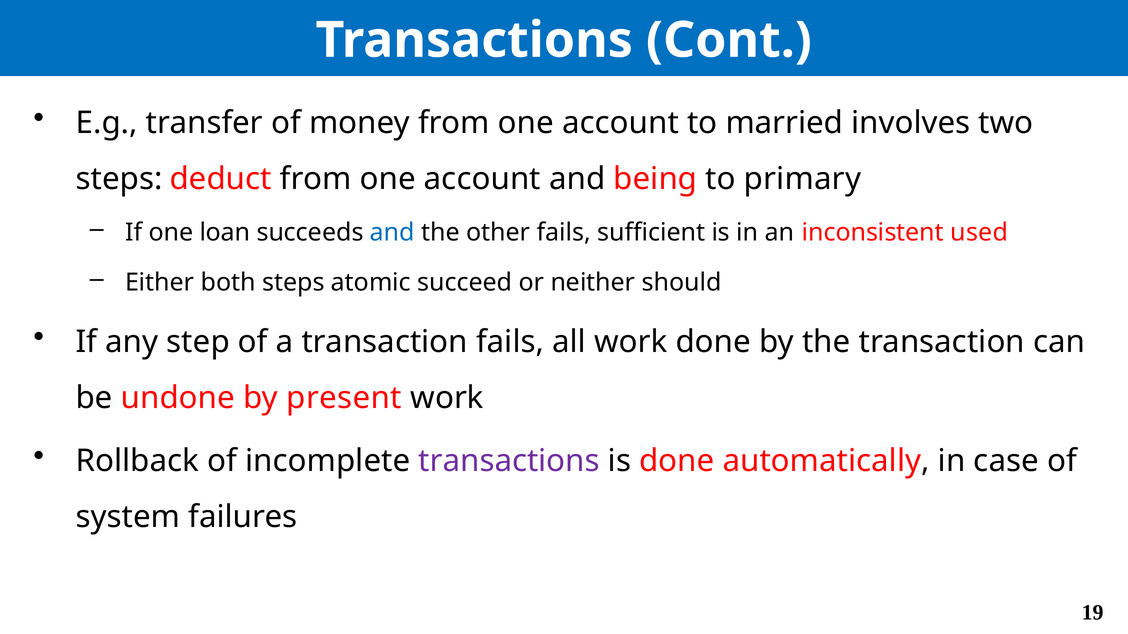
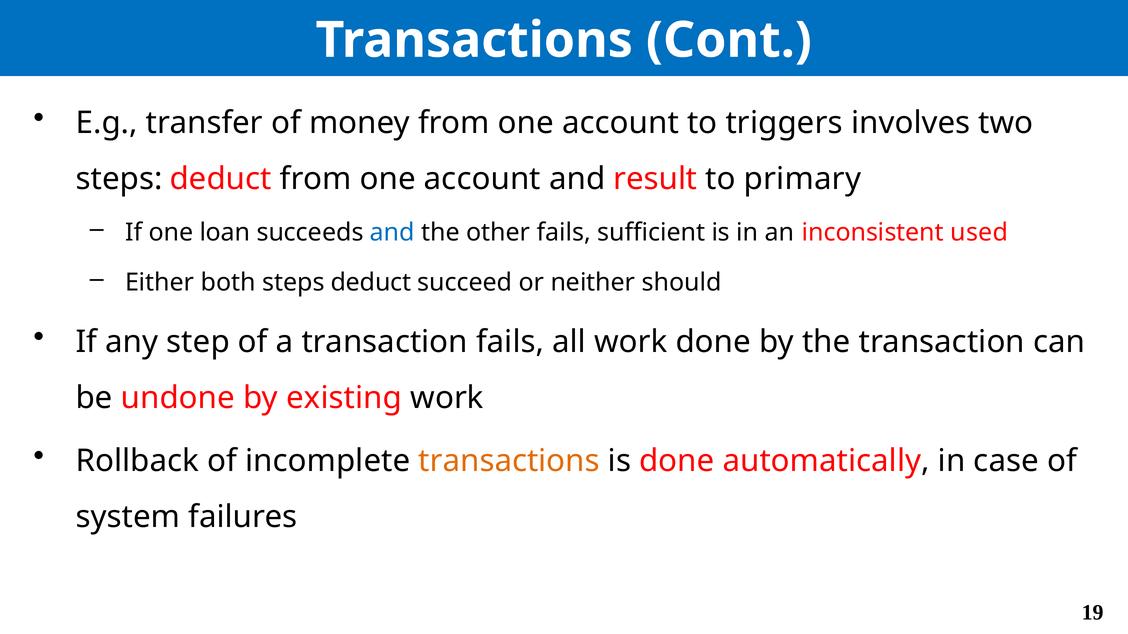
married: married -> triggers (784, 123)
being: being -> result (655, 179)
both steps atomic: atomic -> deduct (371, 283)
present: present -> existing (344, 398)
transactions colour: purple -> orange (509, 461)
